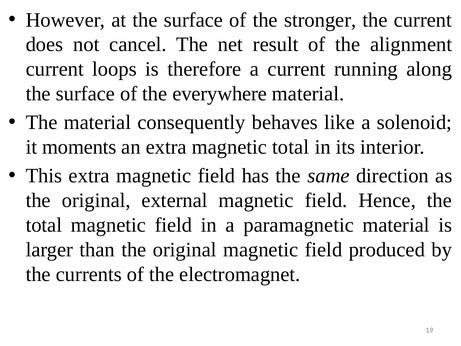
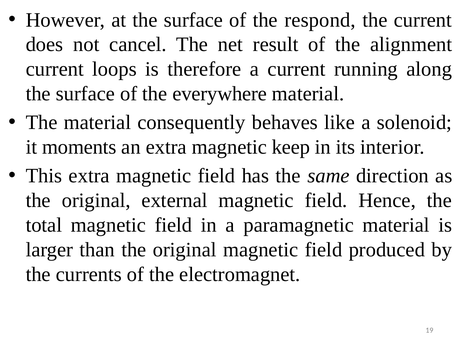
stronger: stronger -> respond (320, 20)
magnetic total: total -> keep (291, 147)
